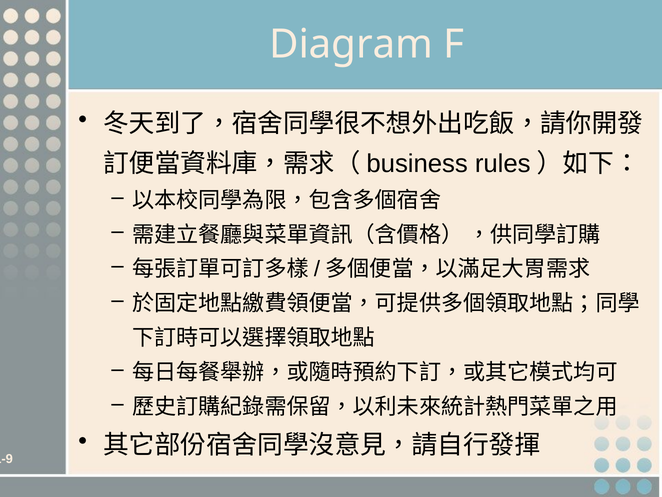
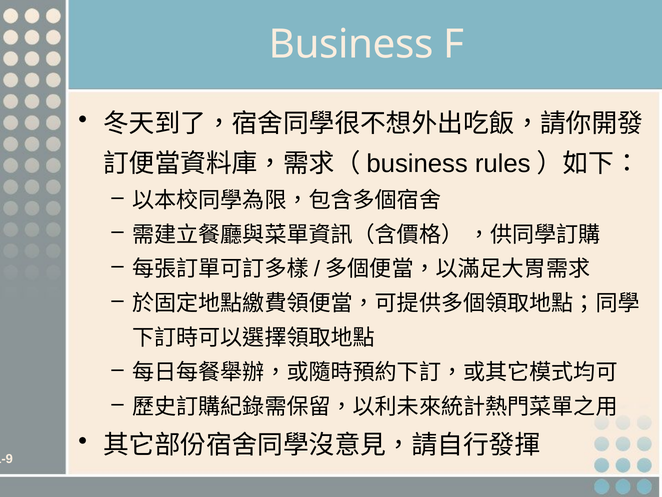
Diagram: Diagram -> Business (351, 44)
